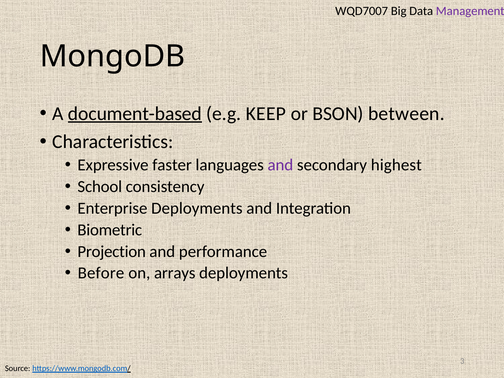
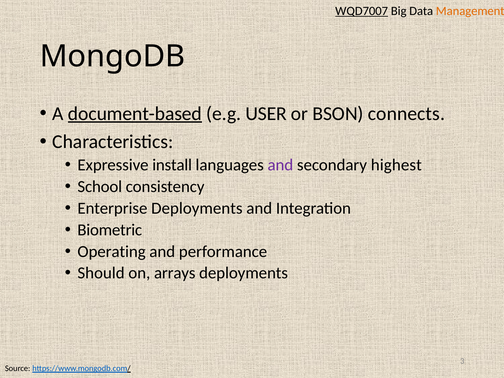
WQD7007 underline: none -> present (362, 11)
Management colour: purple -> orange (470, 11)
KEEP: KEEP -> USER (266, 114)
between: between -> connects (406, 114)
faster: faster -> install (172, 165)
Projection: Projection -> Operating (112, 251)
Before: Before -> Should (101, 273)
